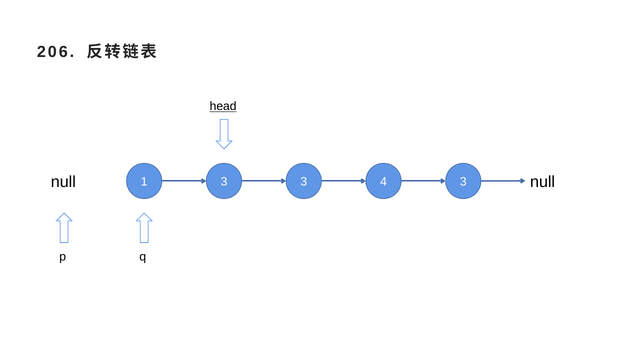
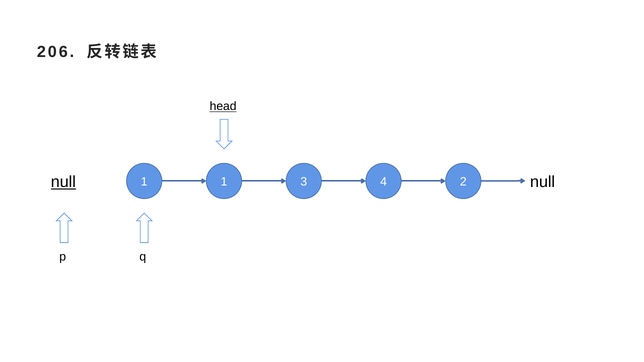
null underline: none -> present (63, 182)
1 3: 3 -> 1 (224, 182)
4 3: 3 -> 2 (463, 182)
